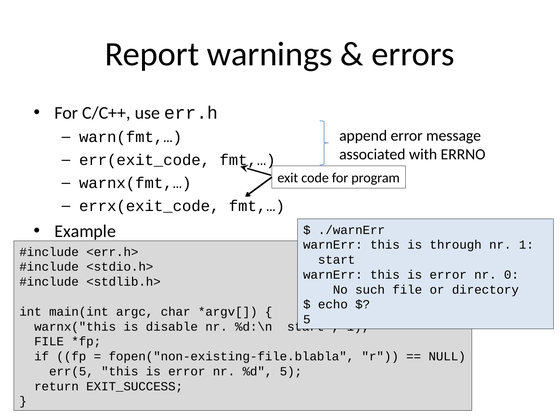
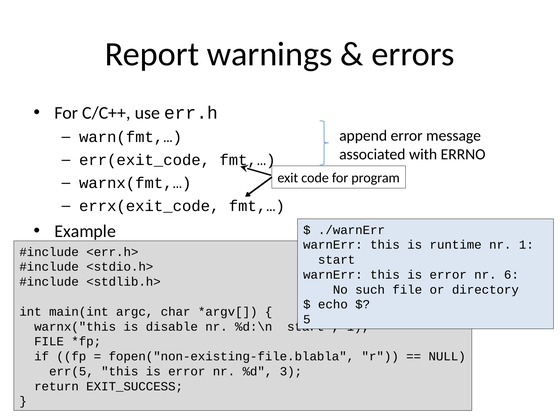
through: through -> runtime (456, 245)
0: 0 -> 6 (511, 275)
%d 5: 5 -> 3 (291, 371)
